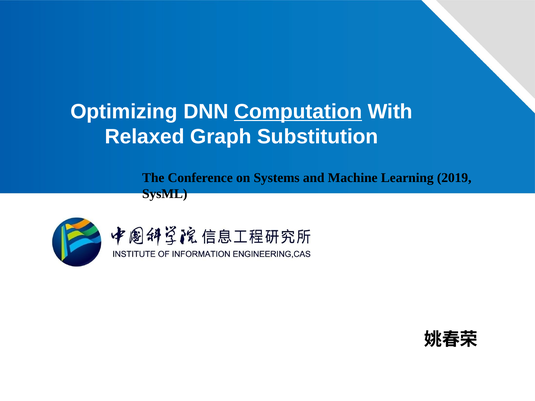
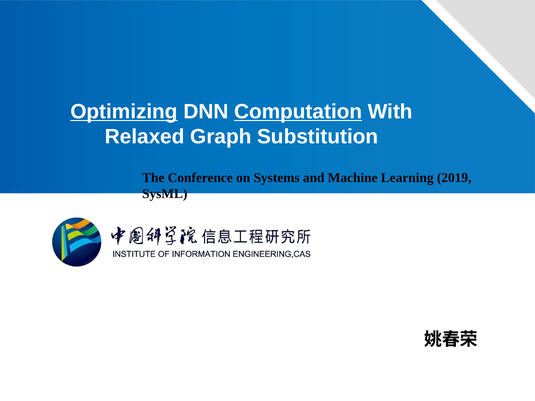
Optimizing underline: none -> present (124, 112)
